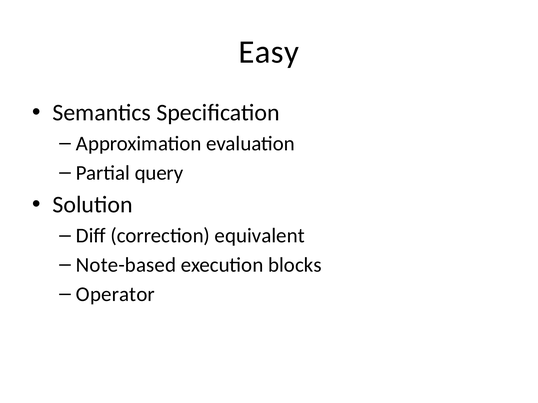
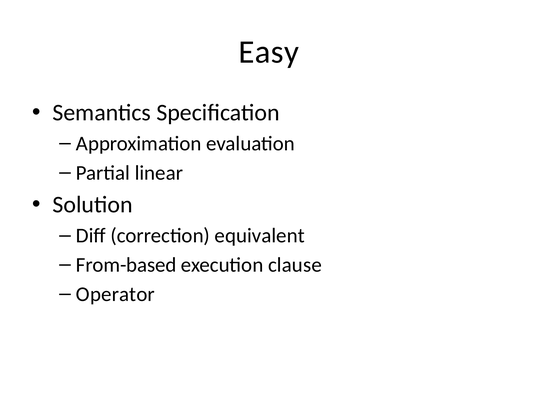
query: query -> linear (159, 173)
Note-based: Note-based -> From-based (126, 265)
blocks: blocks -> clause (295, 265)
